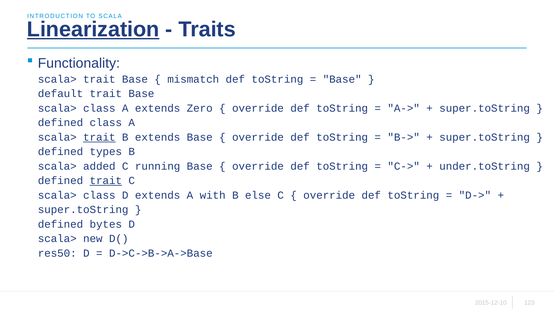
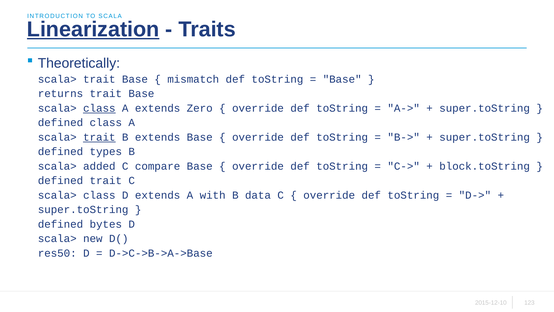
Functionality: Functionality -> Theoretically (79, 63)
default: default -> returns (61, 94)
class underline: none -> present (99, 108)
running: running -> compare (158, 166)
under.toString: under.toString -> block.toString (485, 166)
trait underline: present -> none (106, 181)
else: else -> data (258, 195)
